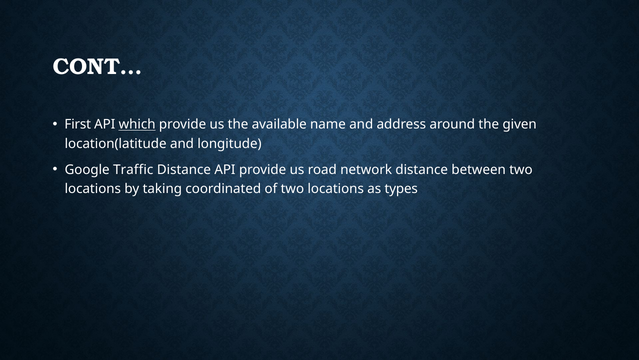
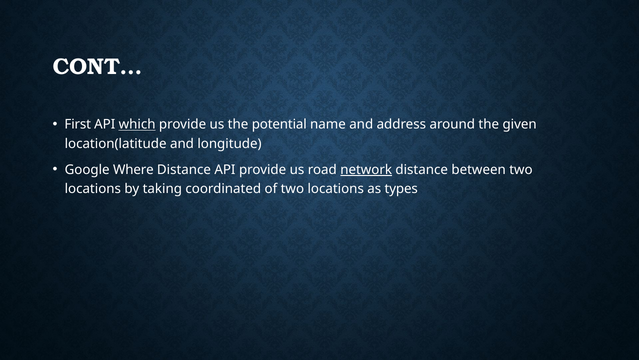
available: available -> potential (279, 124)
Traffic: Traffic -> Where (133, 169)
network underline: none -> present (366, 169)
